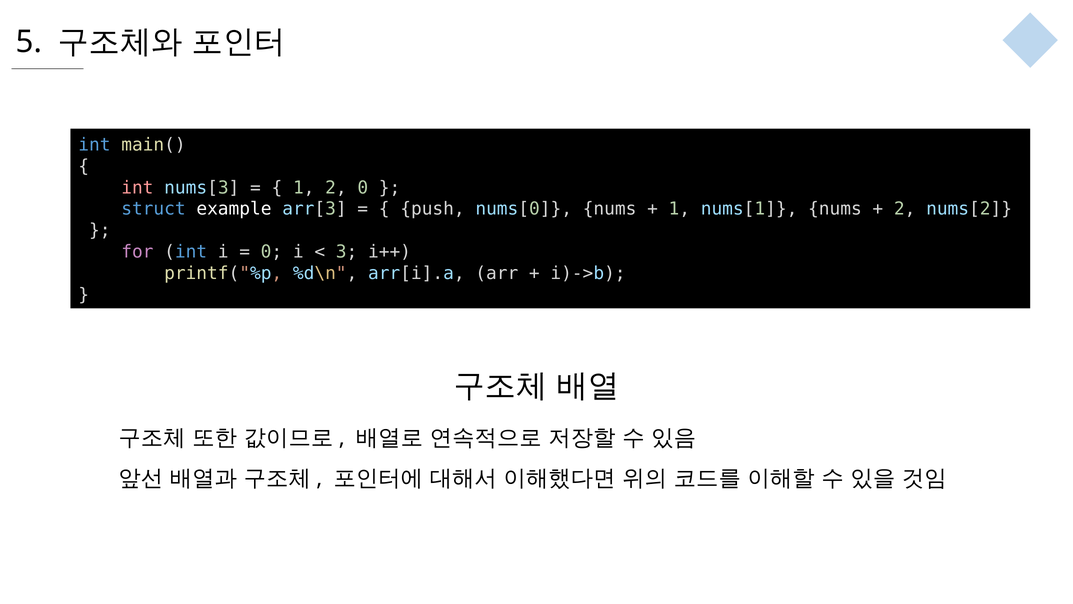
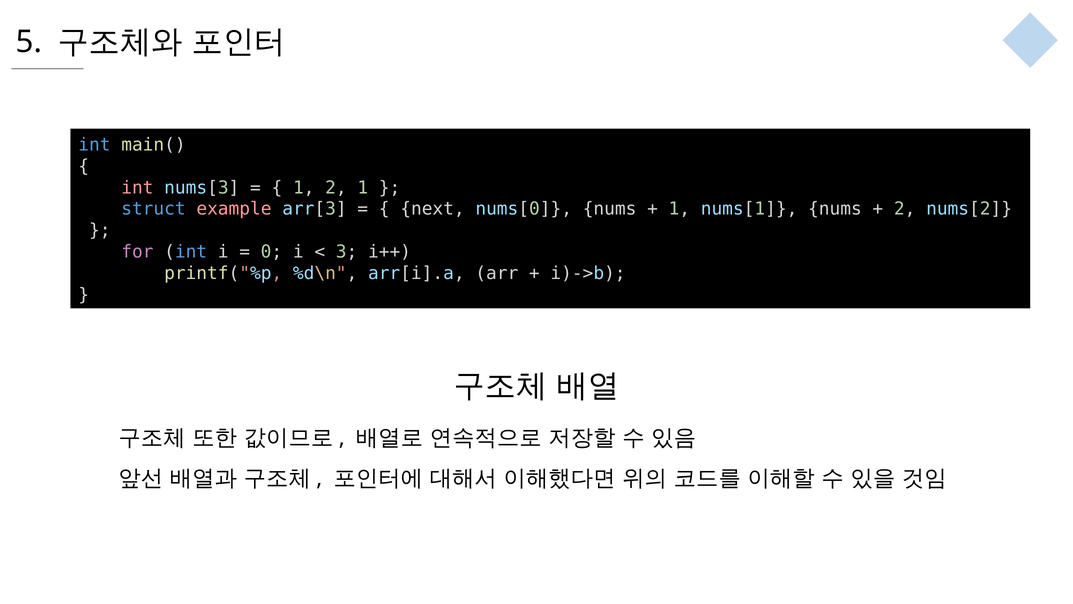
2 0: 0 -> 1 (363, 187)
example colour: white -> pink (234, 209)
push: push -> next (432, 209)
